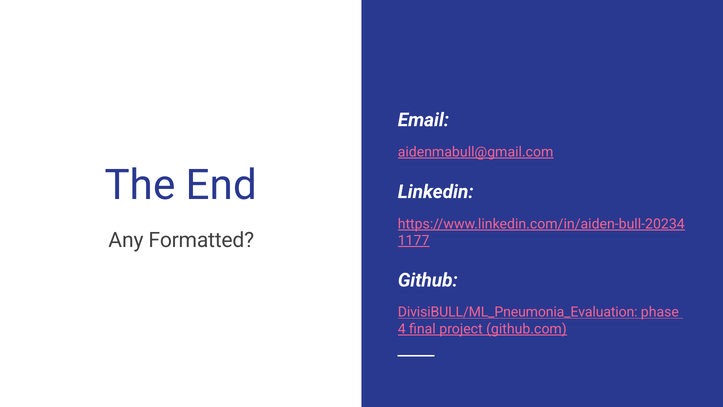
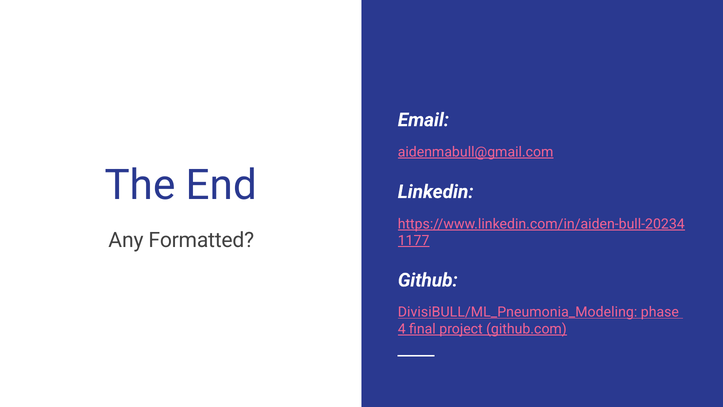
DivisiBULL/ML_Pneumonia_Evaluation: DivisiBULL/ML_Pneumonia_Evaluation -> DivisiBULL/ML_Pneumonia_Modeling (518, 312)
